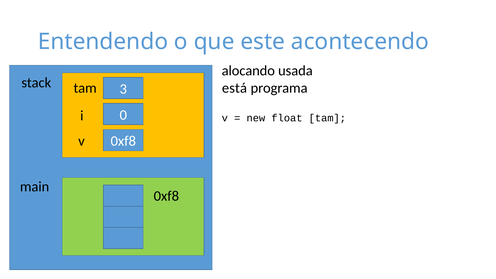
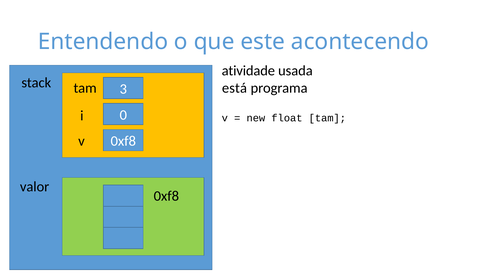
alocando: alocando -> atividade (248, 71)
main: main -> valor (35, 187)
